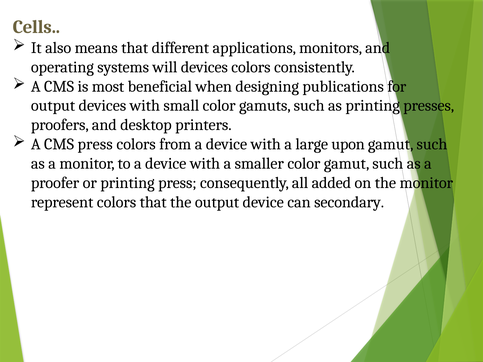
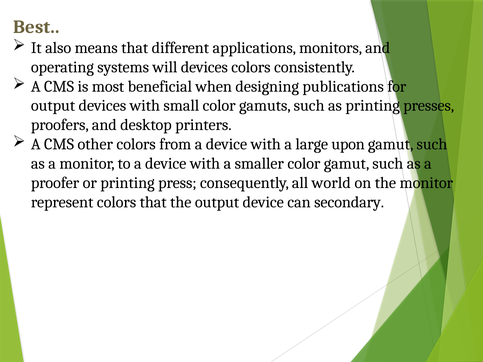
Cells: Cells -> Best (36, 27)
CMS press: press -> other (95, 144)
added: added -> world (331, 183)
